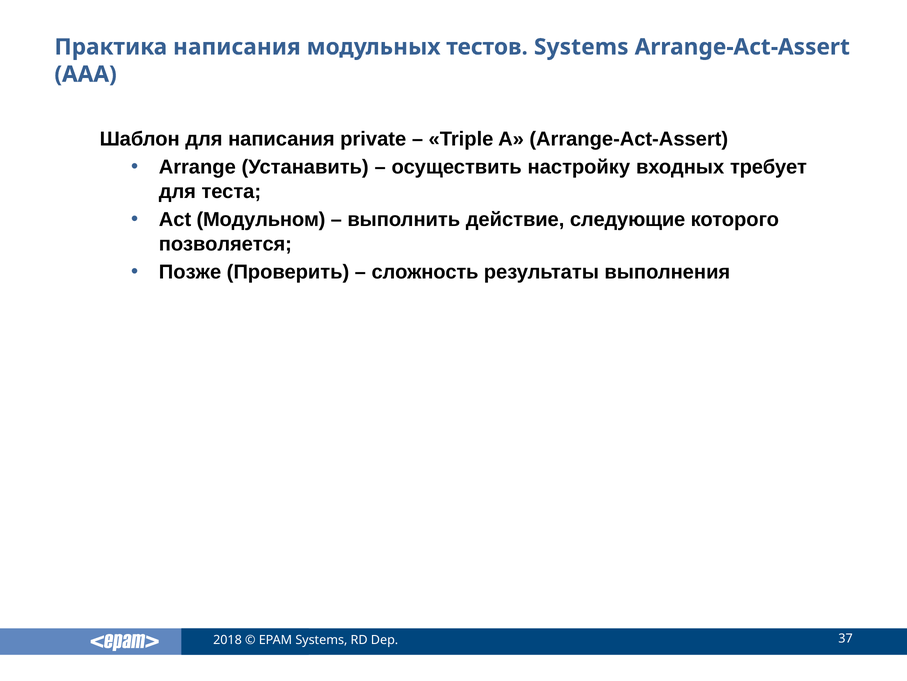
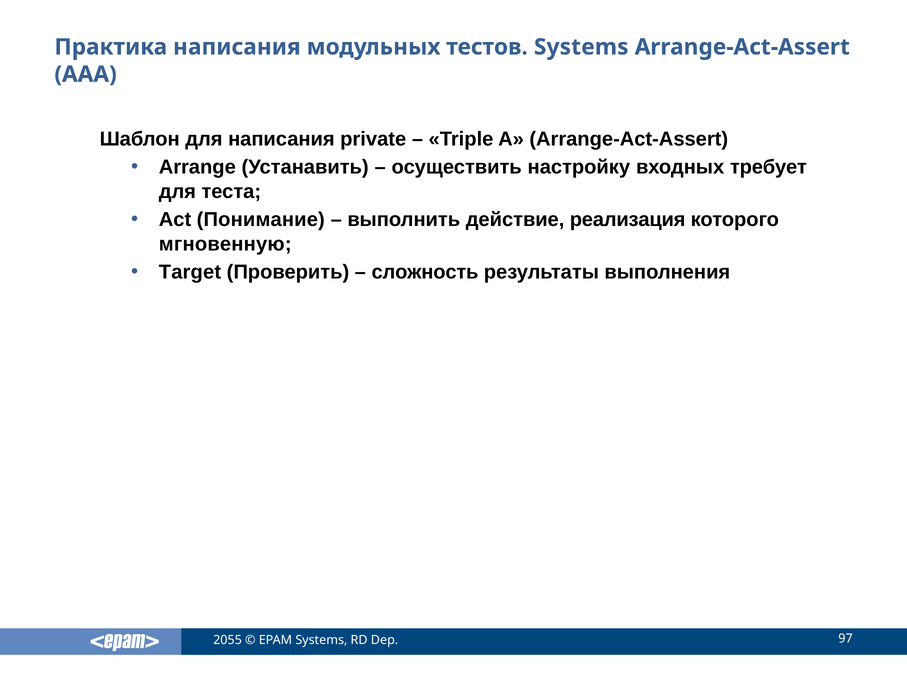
Модульном: Модульном -> Понимание (261, 219)
следующие: следующие -> реализация (628, 219)
позволяется: позволяется -> мгновенную (225, 244)
Позже: Позже -> Target (190, 272)
2018: 2018 -> 2055 (227, 640)
37: 37 -> 97 (846, 638)
